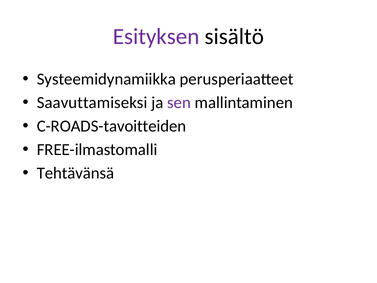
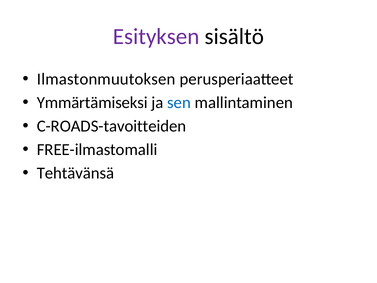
Systeemidynamiikka: Systeemidynamiikka -> Ilmastonmuutoksen (106, 79)
Saavuttamiseksi: Saavuttamiseksi -> Ymmärtämiseksi (92, 103)
sen colour: purple -> blue (179, 103)
